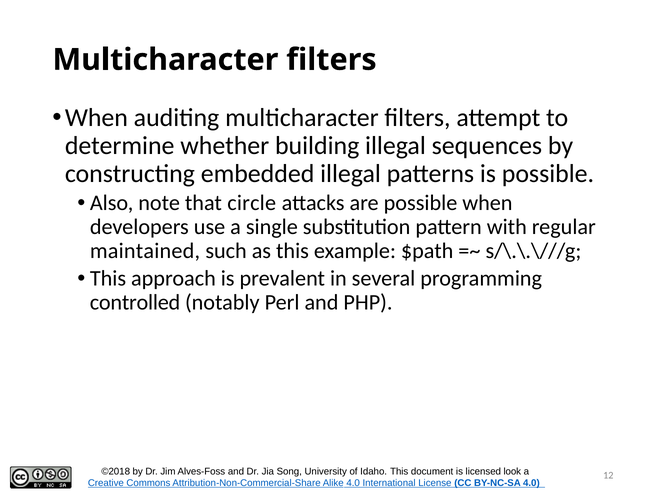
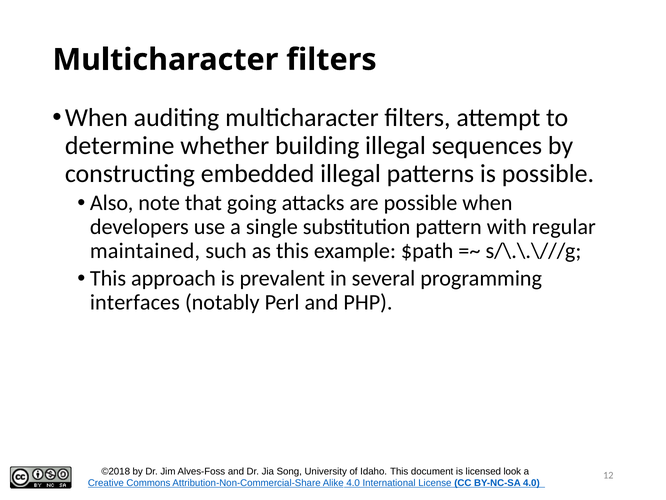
circle: circle -> going (252, 203)
controlled: controlled -> interfaces (135, 302)
